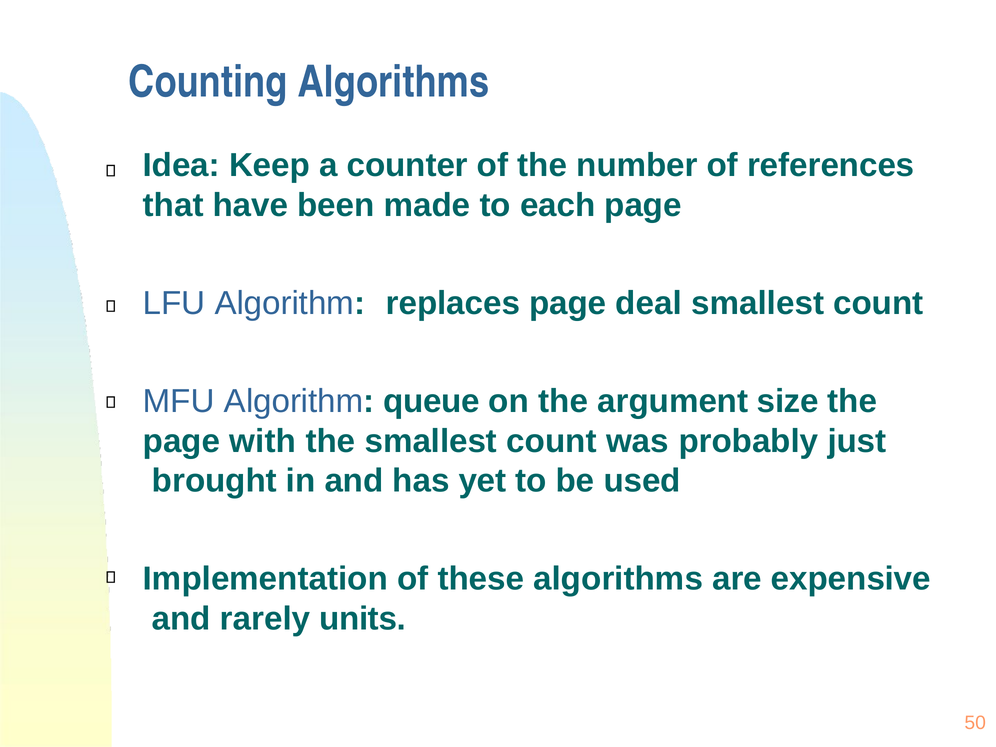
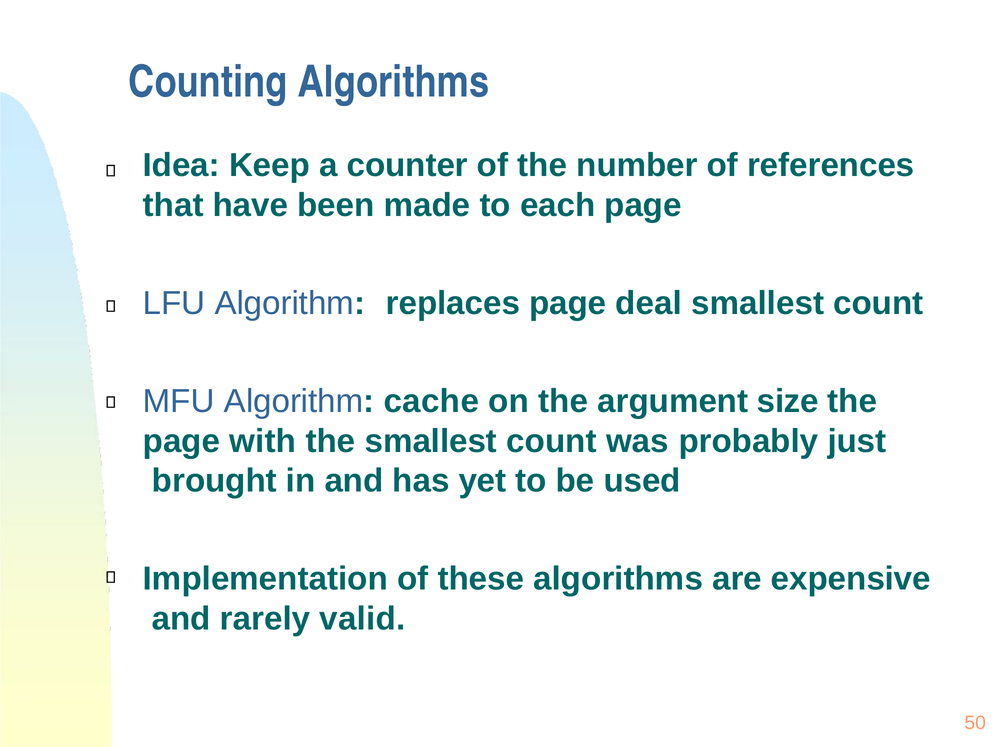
queue: queue -> cache (431, 401)
units: units -> valid (362, 619)
